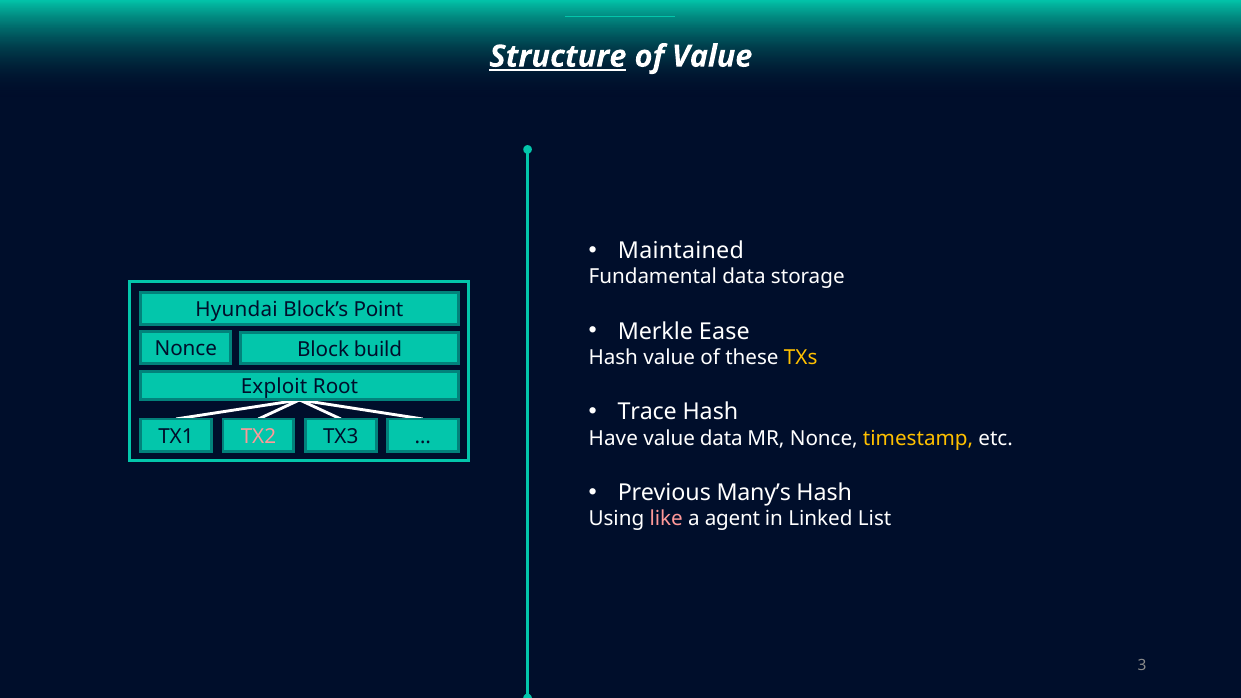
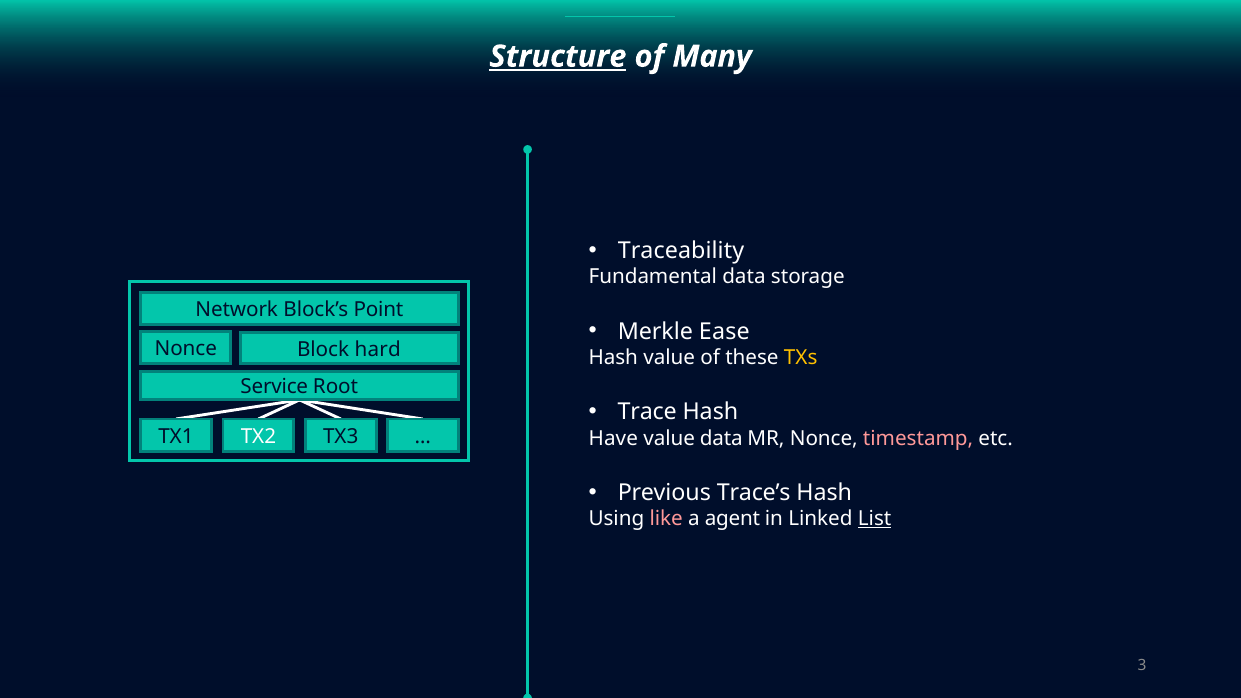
of Value: Value -> Many (712, 56)
Maintained: Maintained -> Traceability (681, 251)
Hyundai: Hyundai -> Network (237, 310)
build: build -> hard (378, 349)
Exploit: Exploit -> Service (274, 387)
TX2 colour: pink -> white (258, 437)
timestamp colour: yellow -> pink (918, 438)
Many’s: Many’s -> Trace’s (754, 493)
List underline: none -> present (875, 519)
